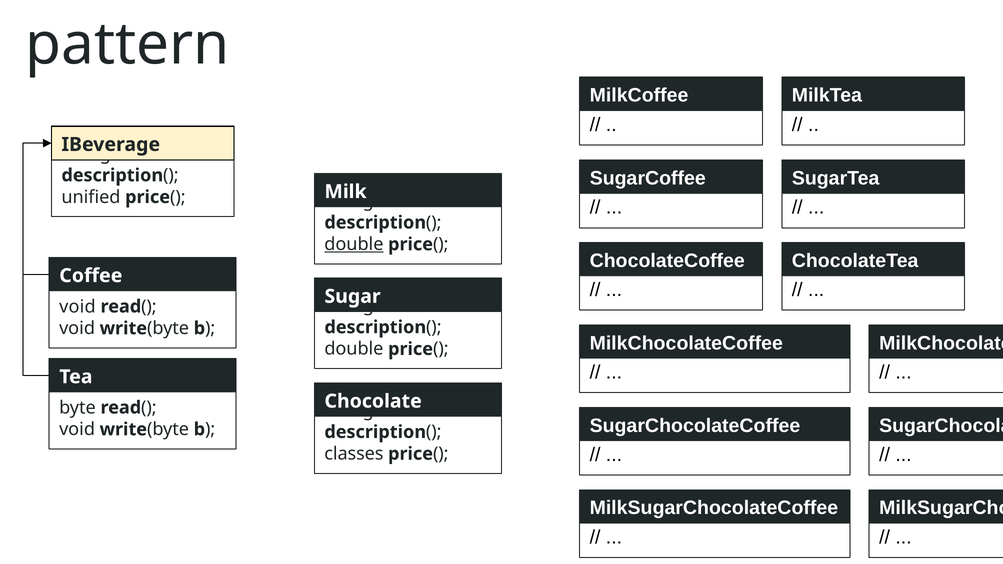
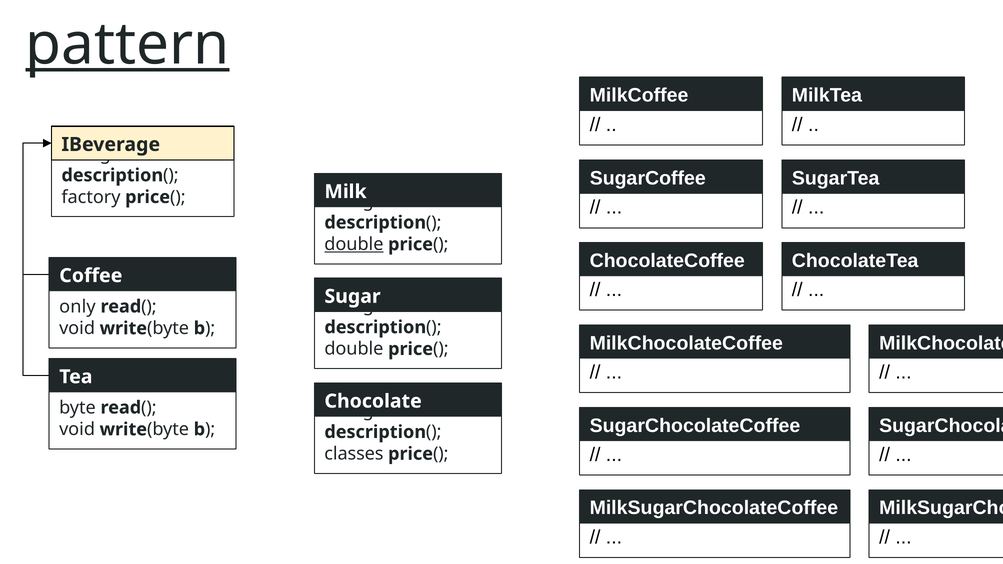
pattern underline: none -> present (127, 45)
unified: unified -> factory (91, 197)
void: void -> only (77, 307)
